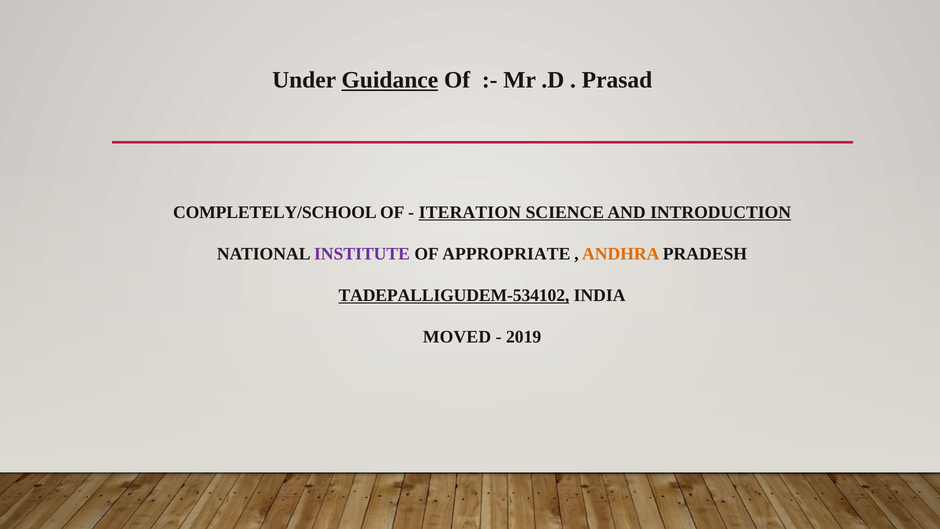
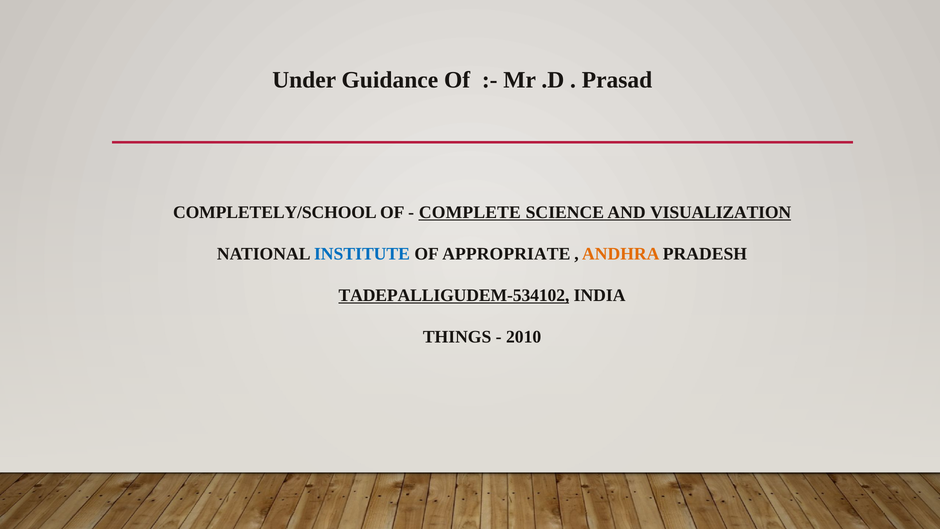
Guidance underline: present -> none (390, 80)
ITERATION: ITERATION -> COMPLETE (470, 212)
INTRODUCTION: INTRODUCTION -> VISUALIZATION (721, 212)
INSTITUTE colour: purple -> blue (362, 254)
MOVED: MOVED -> THINGS (457, 337)
2019: 2019 -> 2010 (524, 337)
